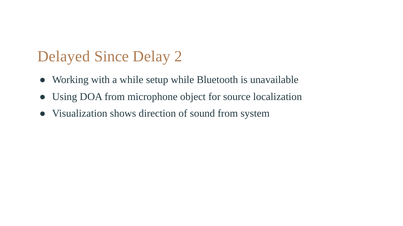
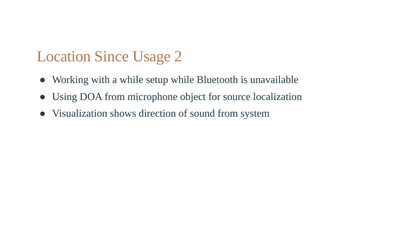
Delayed: Delayed -> Location (64, 56)
Delay: Delay -> Usage (152, 56)
